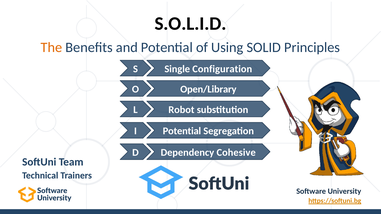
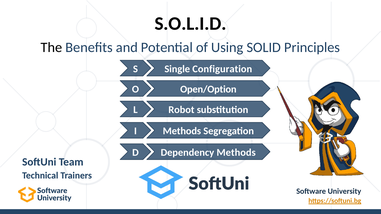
The colour: orange -> black (51, 47)
Open/Library: Open/Library -> Open/Option (208, 89)
I Potential: Potential -> Methods (182, 131)
Dependency Cohesive: Cohesive -> Methods (236, 153)
